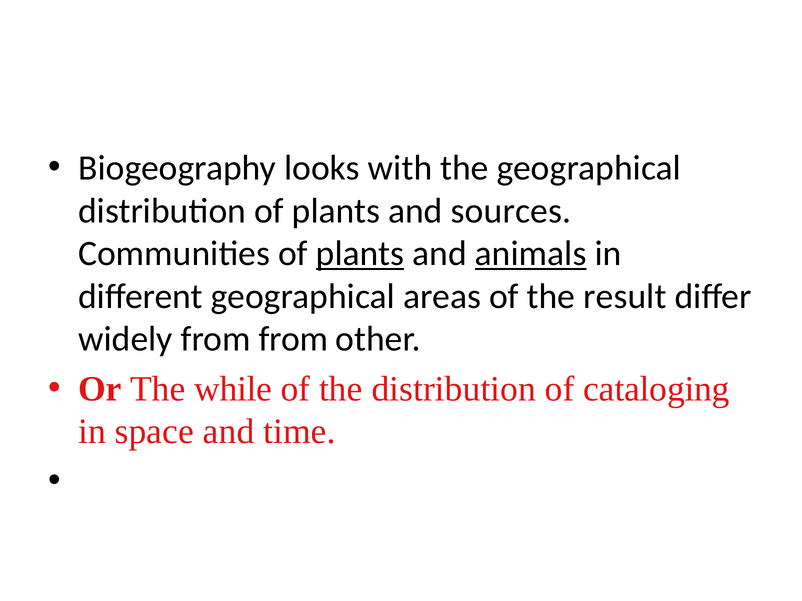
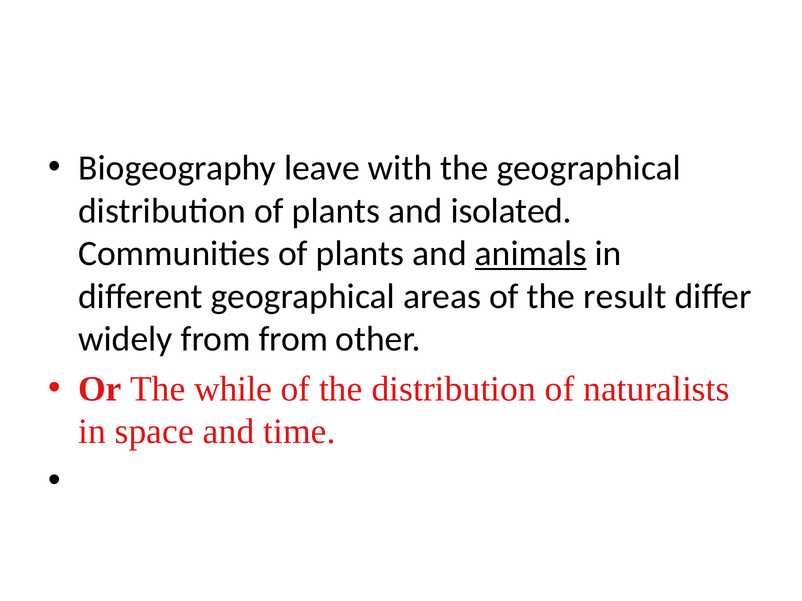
looks: looks -> leave (322, 168)
sources: sources -> isolated (511, 211)
plants underline: present -> none (360, 254)
cataloging: cataloging -> naturalists (656, 389)
